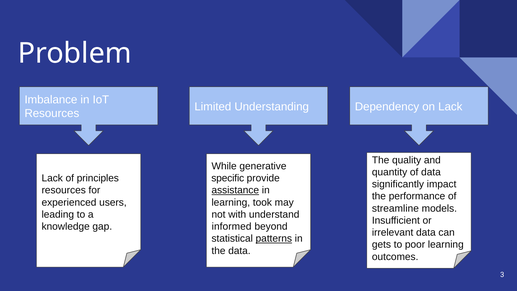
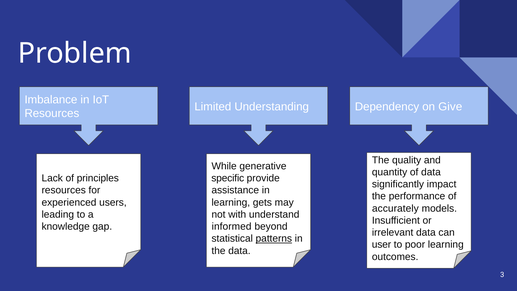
on Lack: Lack -> Give (450, 107)
assistance underline: present -> none (235, 190)
took: took -> gets (262, 202)
streamline: streamline -> accurately (395, 208)
gets: gets -> user (382, 244)
